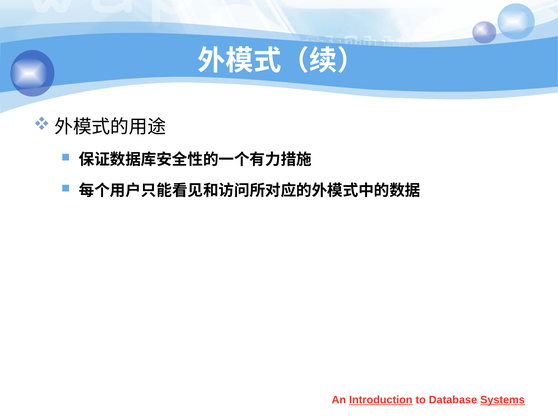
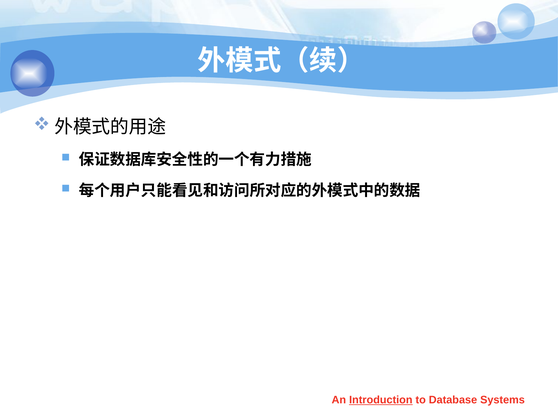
Systems underline: present -> none (503, 399)
